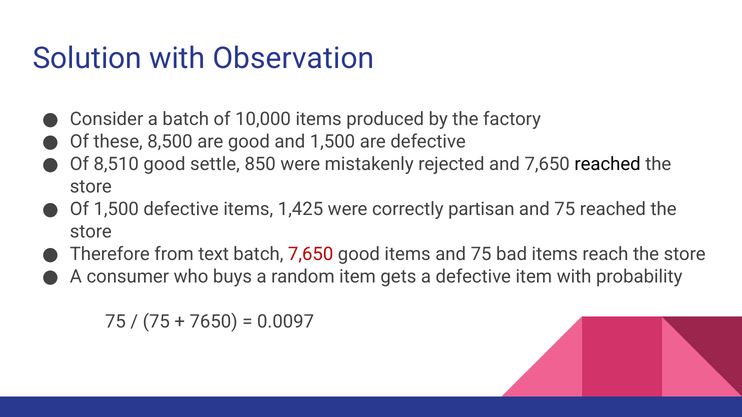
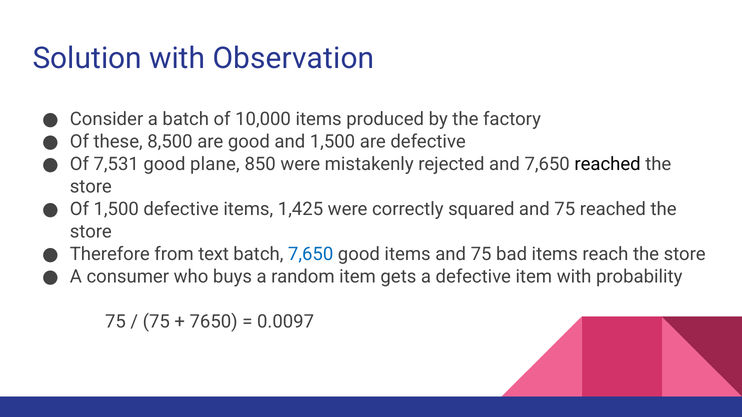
8,510: 8,510 -> 7,531 (116, 164)
settle: settle -> plane (215, 164)
partisan: partisan -> squared (481, 209)
7,650 colour: red -> blue (311, 254)
